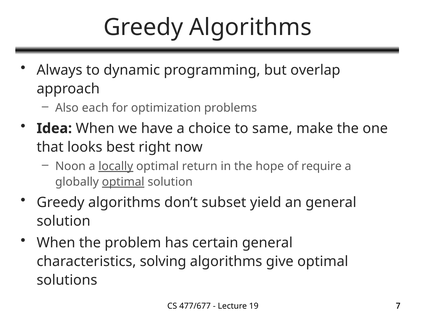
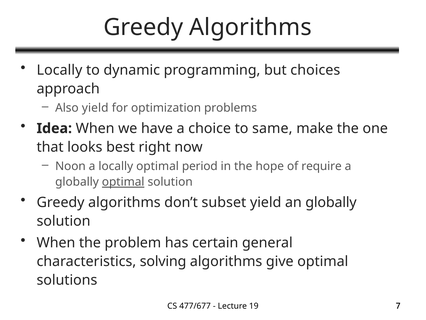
Always: Always -> Locally (59, 70)
overlap: overlap -> choices (315, 70)
Also each: each -> yield (95, 108)
locally underline: present -> none (116, 166)
return: return -> period (200, 166)
an general: general -> globally (331, 202)
